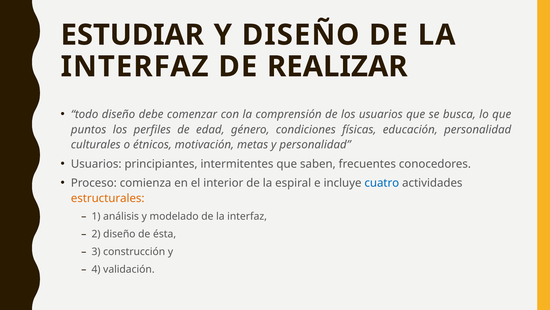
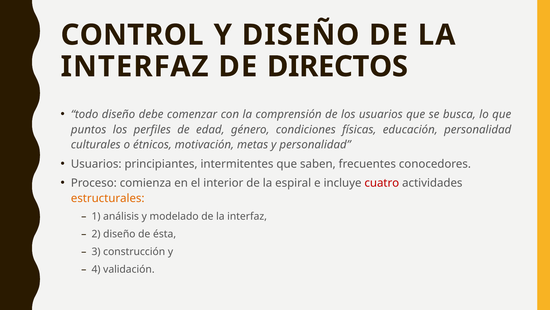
ESTUDIAR: ESTUDIAR -> CONTROL (132, 35)
REALIZAR: REALIZAR -> DIRECTOS (337, 66)
cuatro colour: blue -> red (382, 183)
